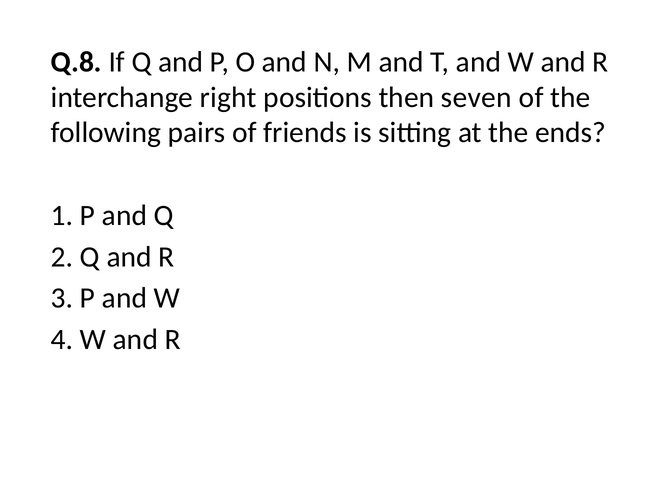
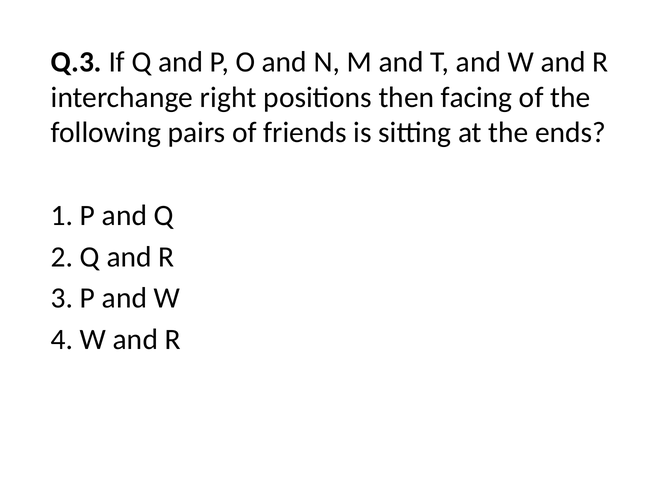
Q.8: Q.8 -> Q.3 (76, 62)
seven: seven -> facing (477, 97)
